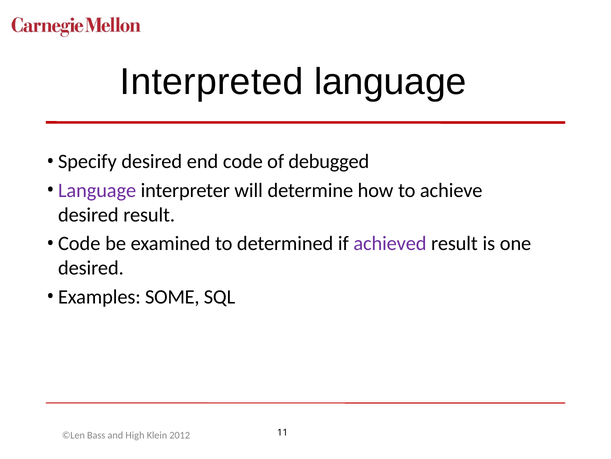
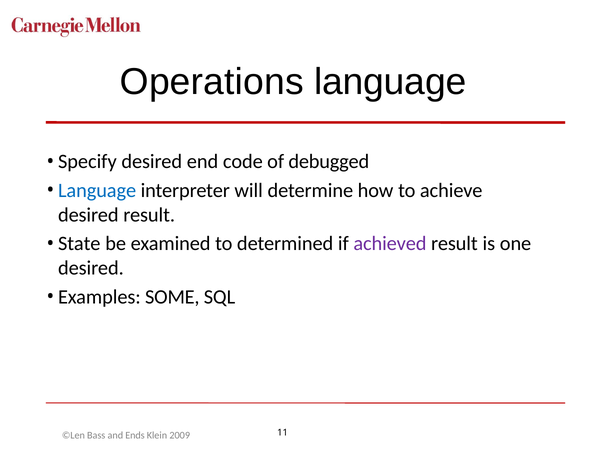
Interpreted: Interpreted -> Operations (212, 82)
Language colour: purple -> blue (97, 190)
Code: Code -> State (79, 243)
High: High -> Ends (135, 434)
2012: 2012 -> 2009 (180, 434)
